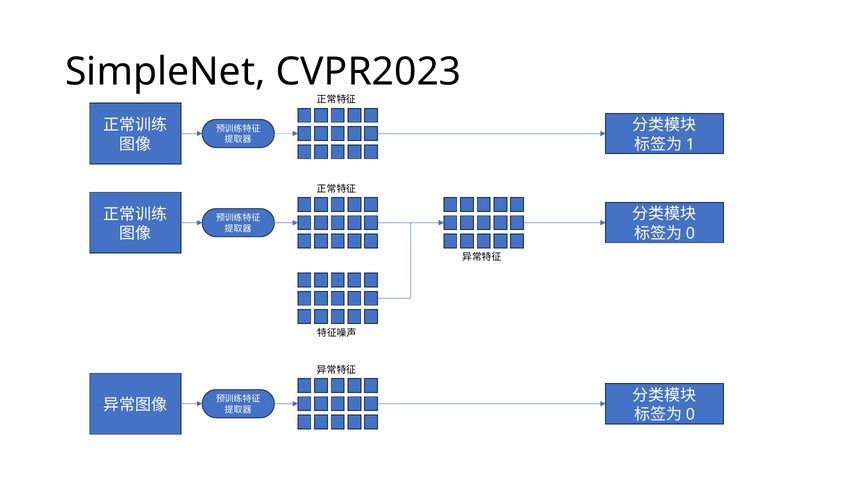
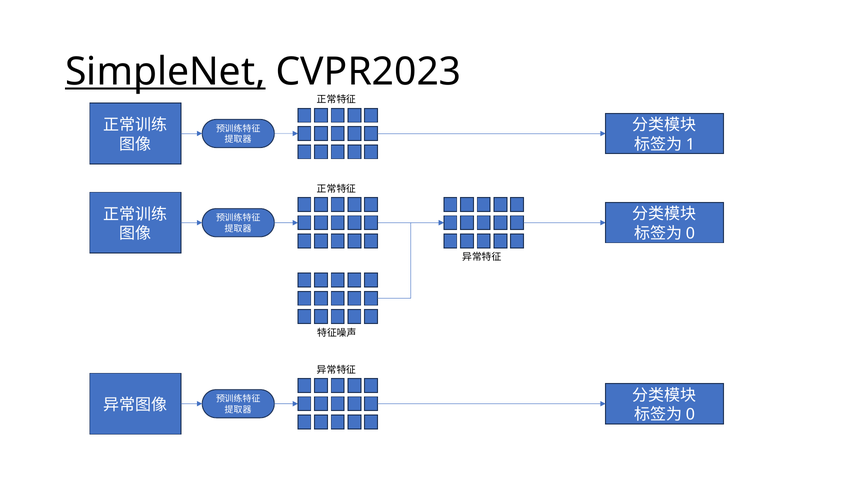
SimpleNet underline: none -> present (165, 72)
